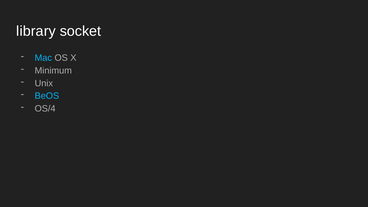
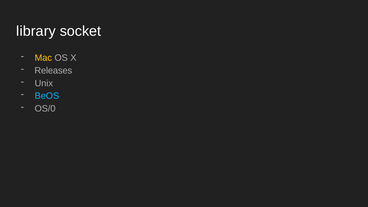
Mac colour: light blue -> yellow (43, 58)
Minimum: Minimum -> Releases (53, 71)
OS/4: OS/4 -> OS/0 (45, 109)
